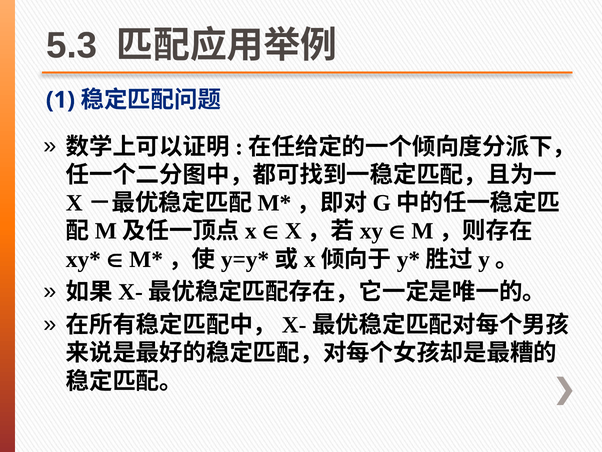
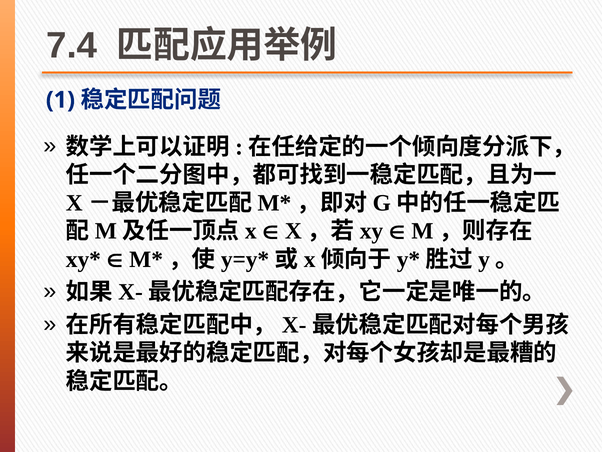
5.3: 5.3 -> 7.4 (72, 45)
